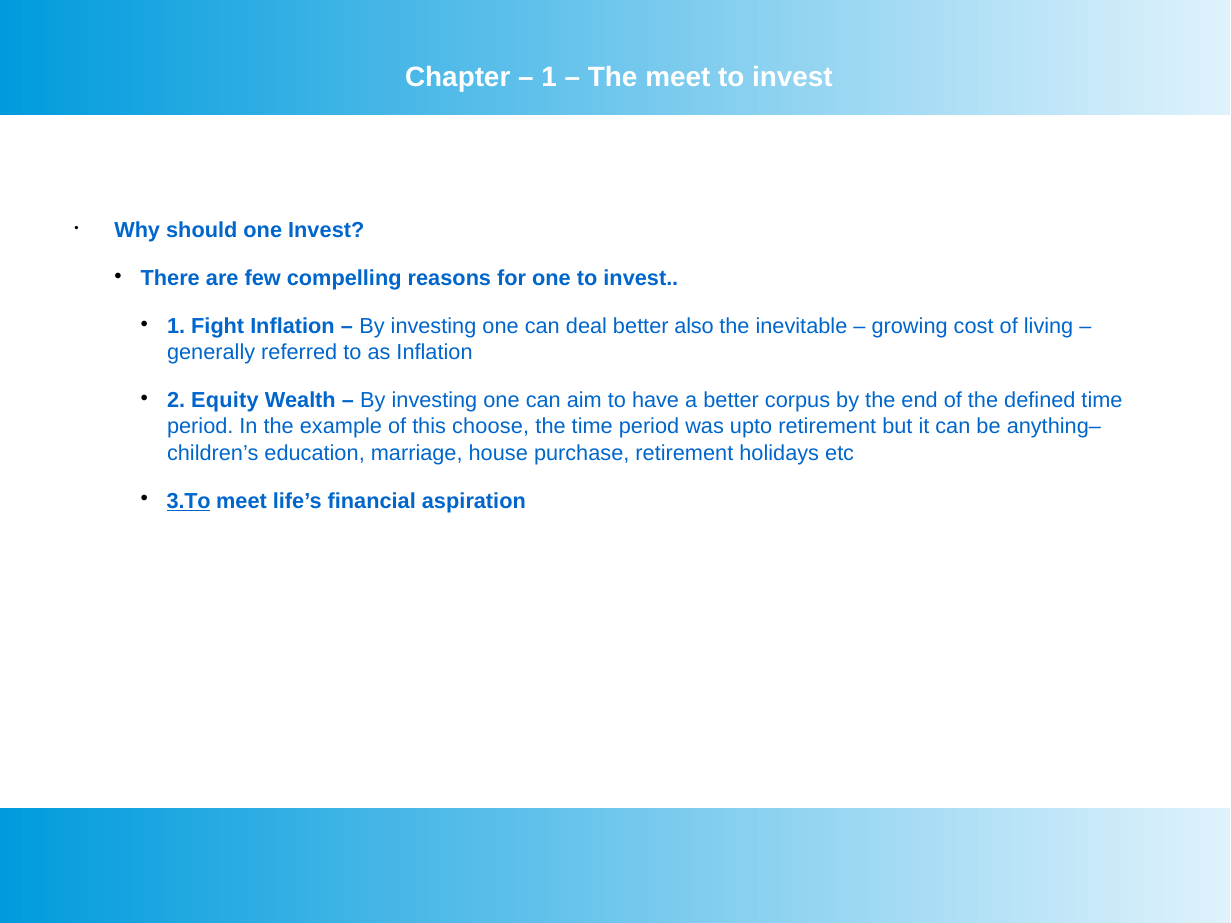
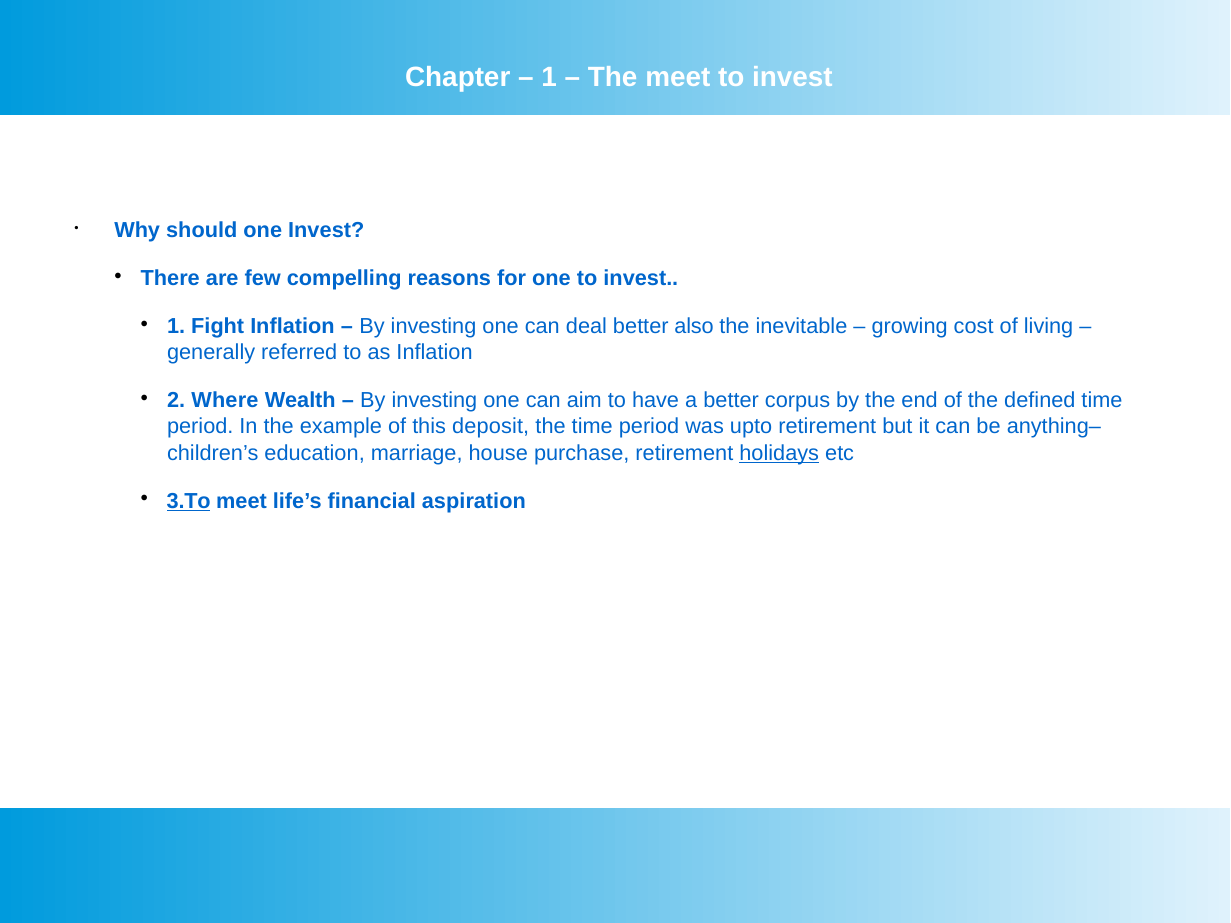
Equity: Equity -> Where (225, 401)
choose: choose -> deposit (491, 427)
holidays underline: none -> present (779, 453)
